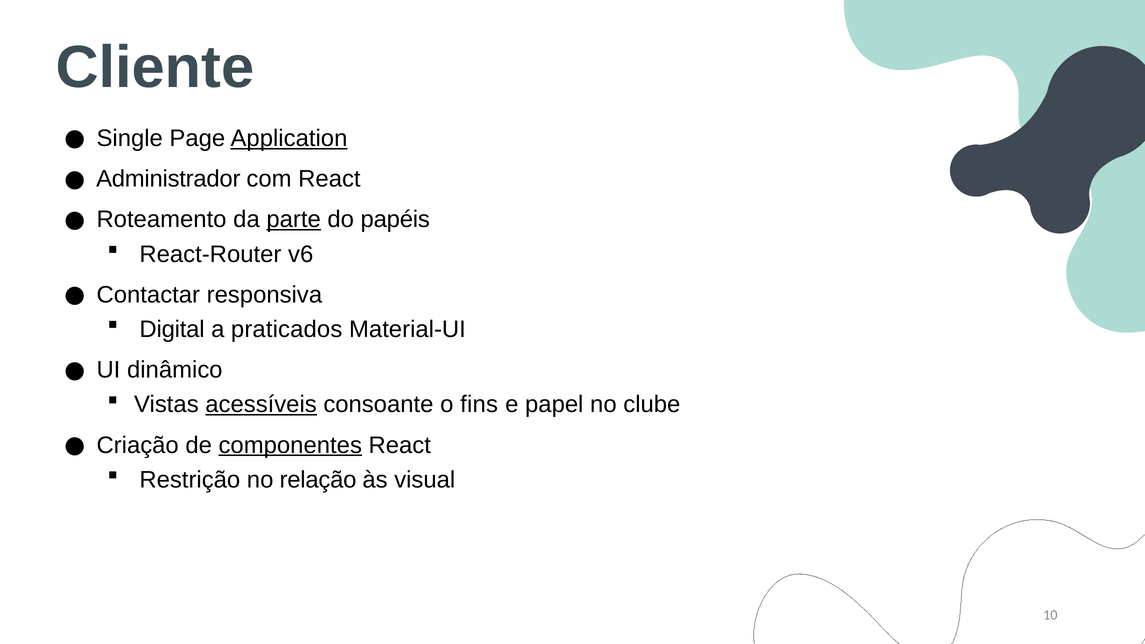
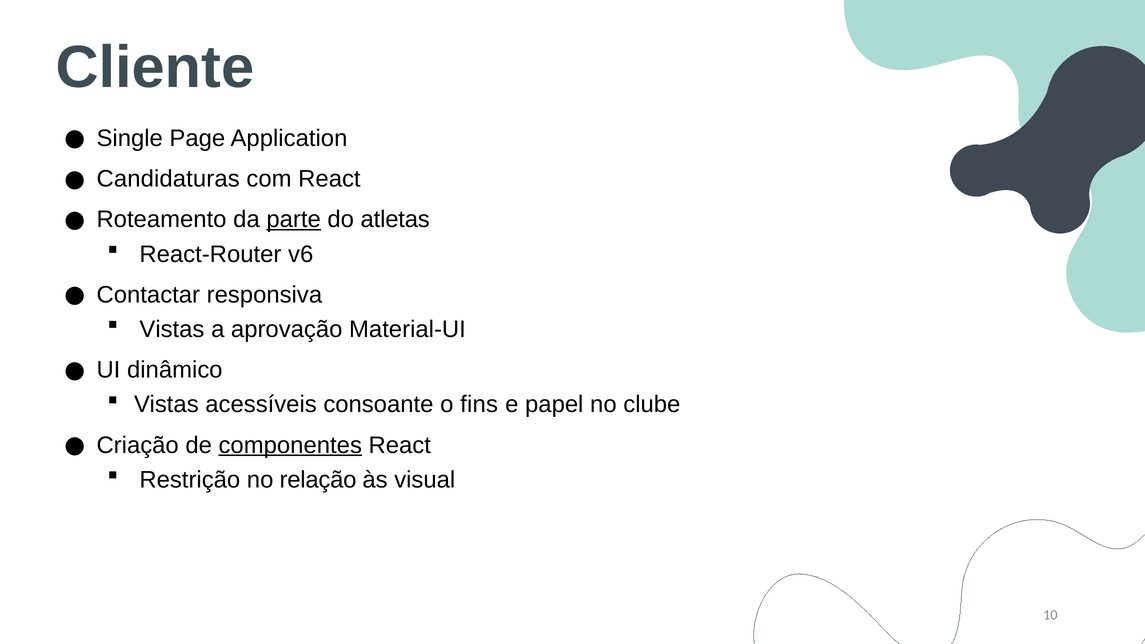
Application underline: present -> none (289, 138)
Administrador: Administrador -> Candidaturas (168, 179)
papéis: papéis -> atletas (395, 220)
Digital: Digital -> Vistas (172, 329)
praticados: praticados -> aprovação (287, 329)
acessíveis underline: present -> none (261, 405)
